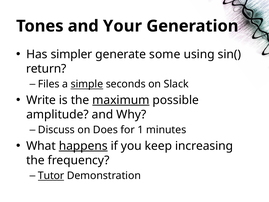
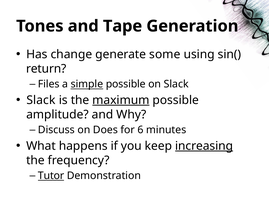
Your: Your -> Tape (123, 26)
simpler: simpler -> change (71, 54)
simple seconds: seconds -> possible (126, 84)
Write: Write -> Slack (41, 100)
1: 1 -> 6 (140, 130)
happens underline: present -> none (83, 146)
increasing underline: none -> present (204, 146)
